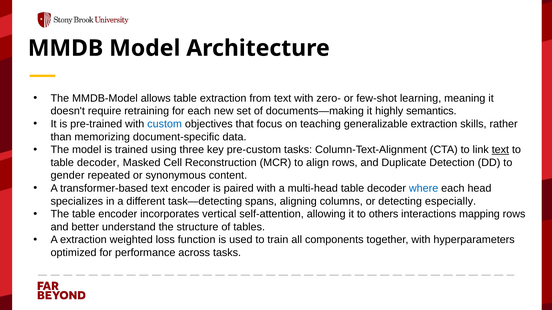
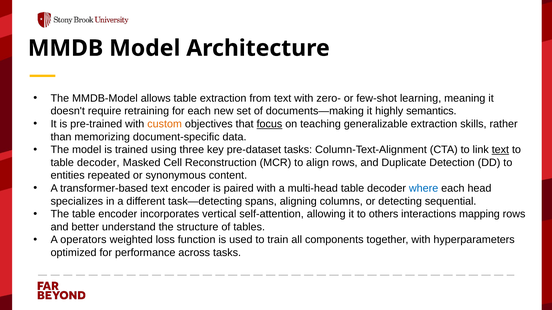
custom colour: blue -> orange (165, 124)
focus underline: none -> present (269, 124)
pre-custom: pre-custom -> pre-dataset (254, 150)
gender: gender -> entities (68, 176)
especially: especially -> sequential (451, 202)
A extraction: extraction -> operators (83, 240)
